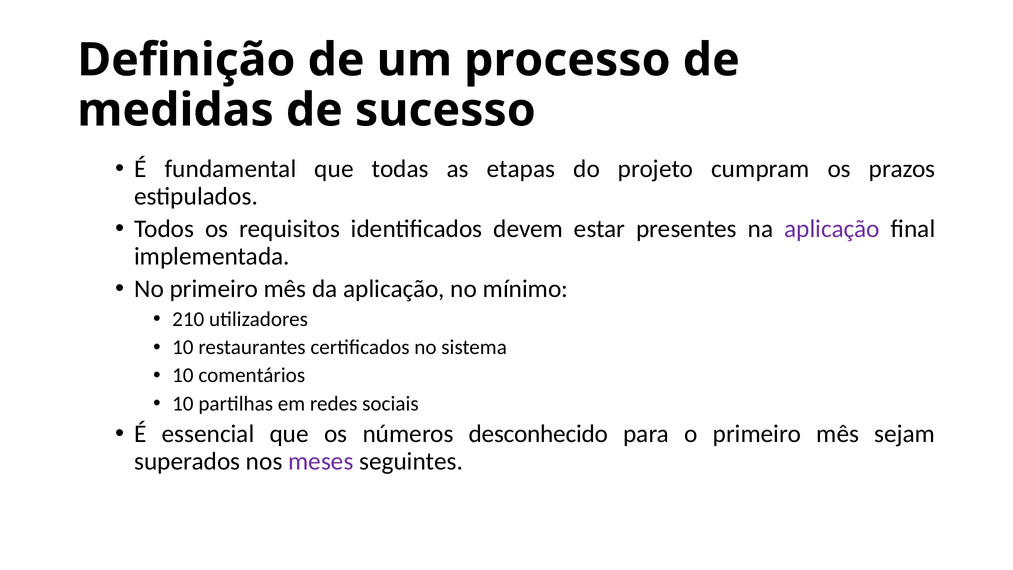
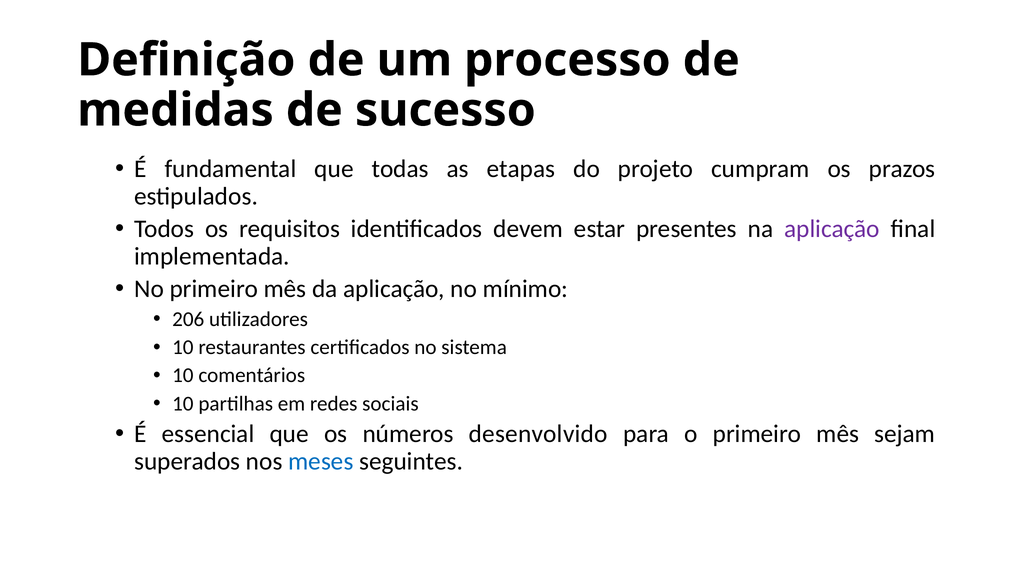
210: 210 -> 206 (188, 319)
desconhecido: desconhecido -> desenvolvido (538, 434)
meses colour: purple -> blue (321, 461)
